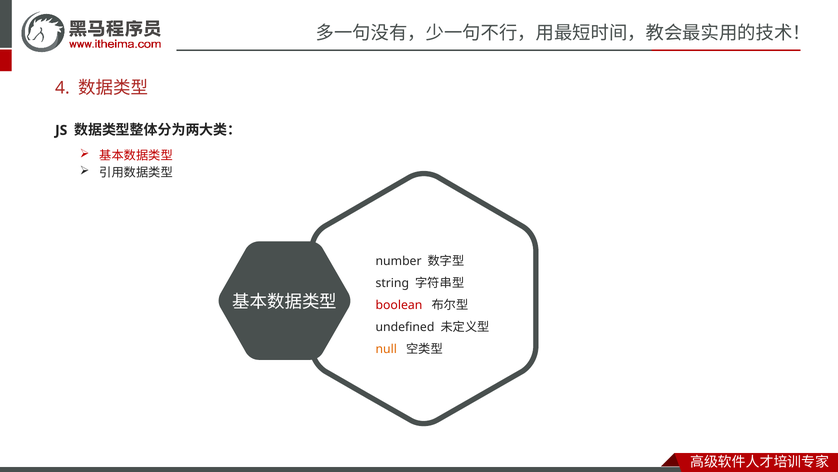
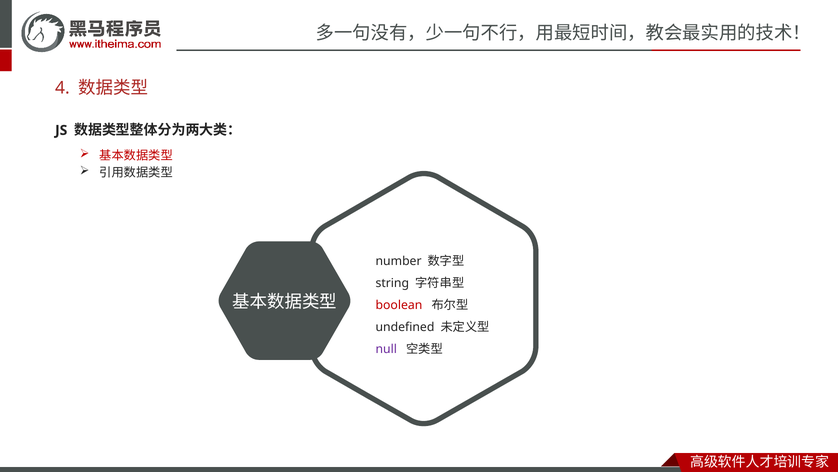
null colour: orange -> purple (386, 349)
